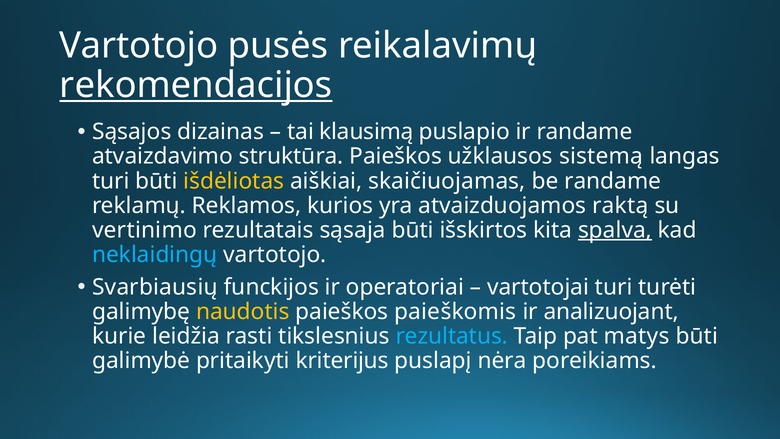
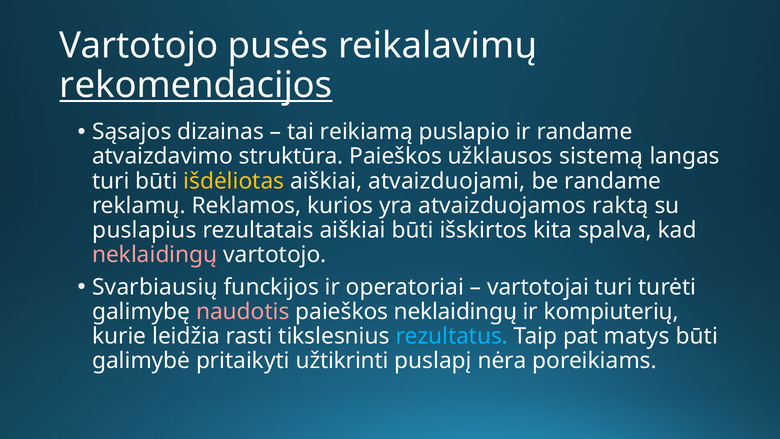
klausimą: klausimą -> reikiamą (366, 132)
skaičiuojamas: skaičiuojamas -> atvaizduojami (447, 181)
vertinimo: vertinimo -> puslapius (144, 230)
rezultatais sąsaja: sąsaja -> aiškiai (353, 230)
spalva underline: present -> none (615, 230)
neklaidingų colour: light blue -> pink (155, 254)
naudotis colour: yellow -> pink (243, 312)
paieškos paieškomis: paieškomis -> neklaidingų (456, 312)
analizuojant: analizuojant -> kompiuterių (611, 312)
kriterijus: kriterijus -> užtikrinti (342, 361)
